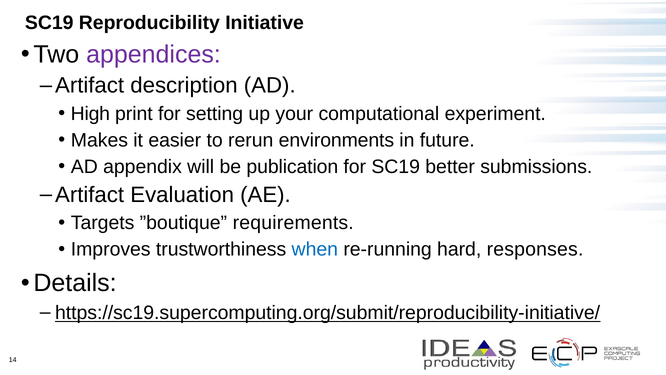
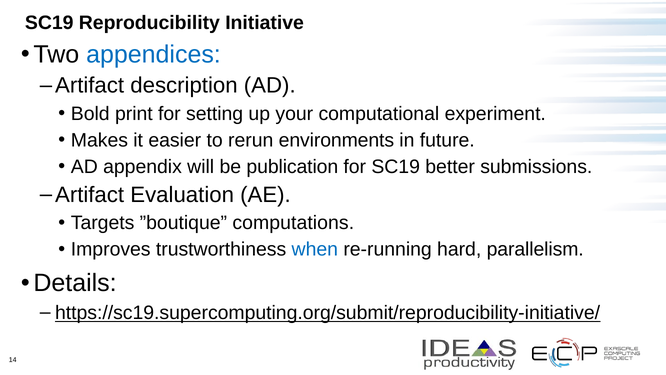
appendices colour: purple -> blue (153, 54)
High: High -> Bold (90, 114)
requirements: requirements -> computations (293, 223)
responses: responses -> parallelism (535, 249)
